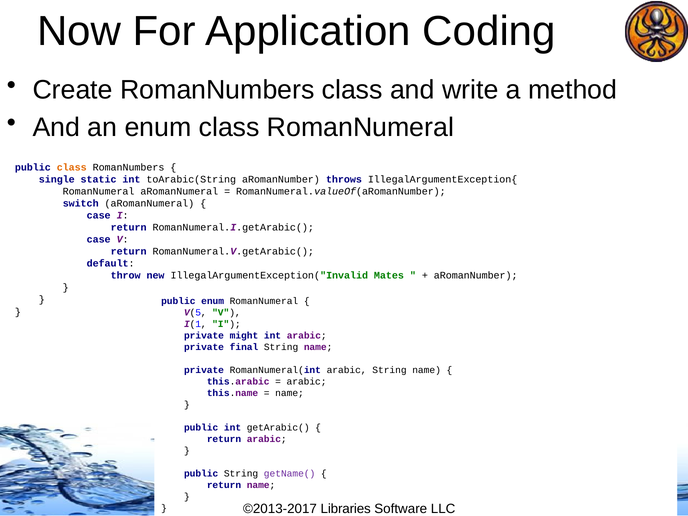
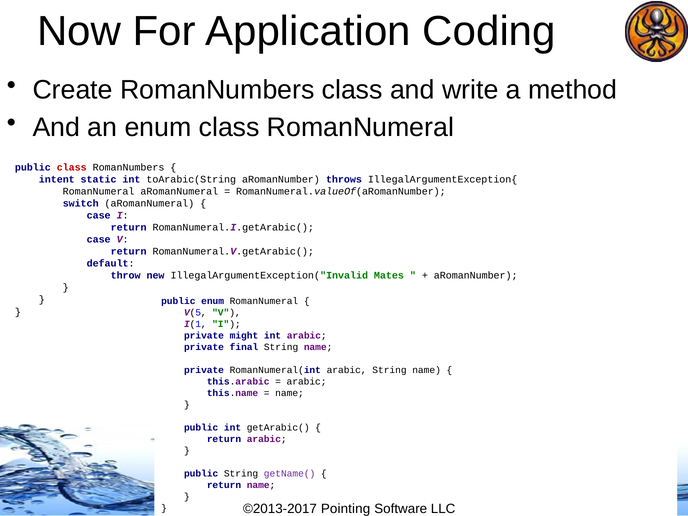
class colour: orange -> red (72, 167)
single: single -> intent (57, 179)
Libraries: Libraries -> Pointing (346, 509)
